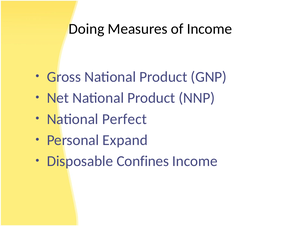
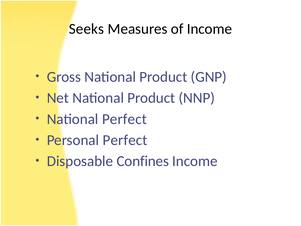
Doing: Doing -> Seeks (86, 29)
Personal Expand: Expand -> Perfect (125, 140)
